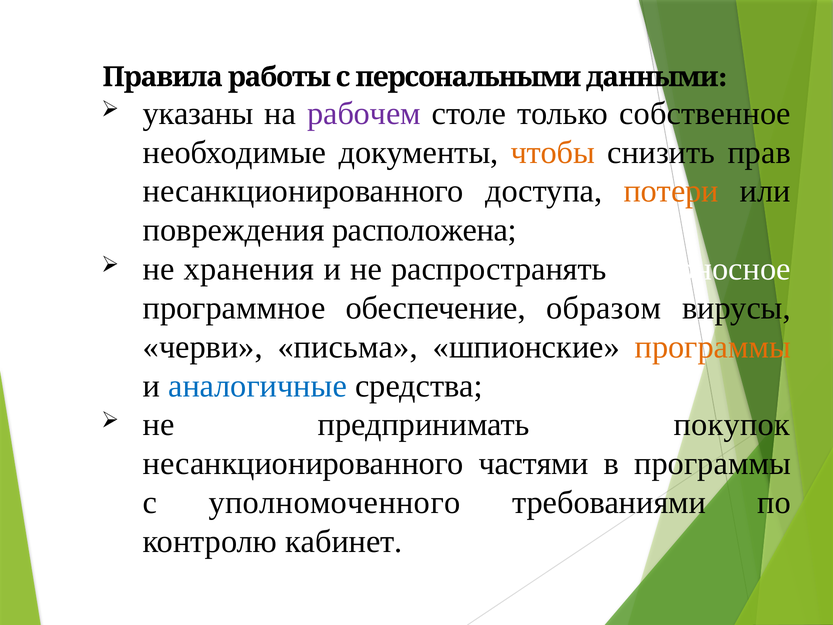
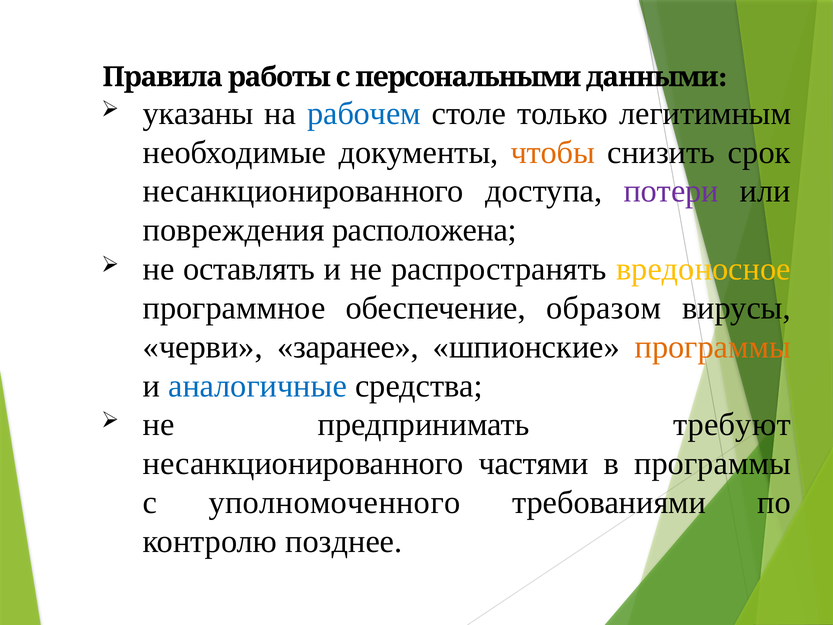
рабочем colour: purple -> blue (364, 113)
собственное: собственное -> легитимным (705, 113)
прав: прав -> срок (759, 152)
потери colour: orange -> purple (671, 191)
хранения: хранения -> оставлять (249, 269)
вредоносное colour: white -> yellow (703, 269)
письма: письма -> заранее (348, 347)
покупок: покупок -> требуют (732, 425)
кабинет: кабинет -> позднее (344, 541)
